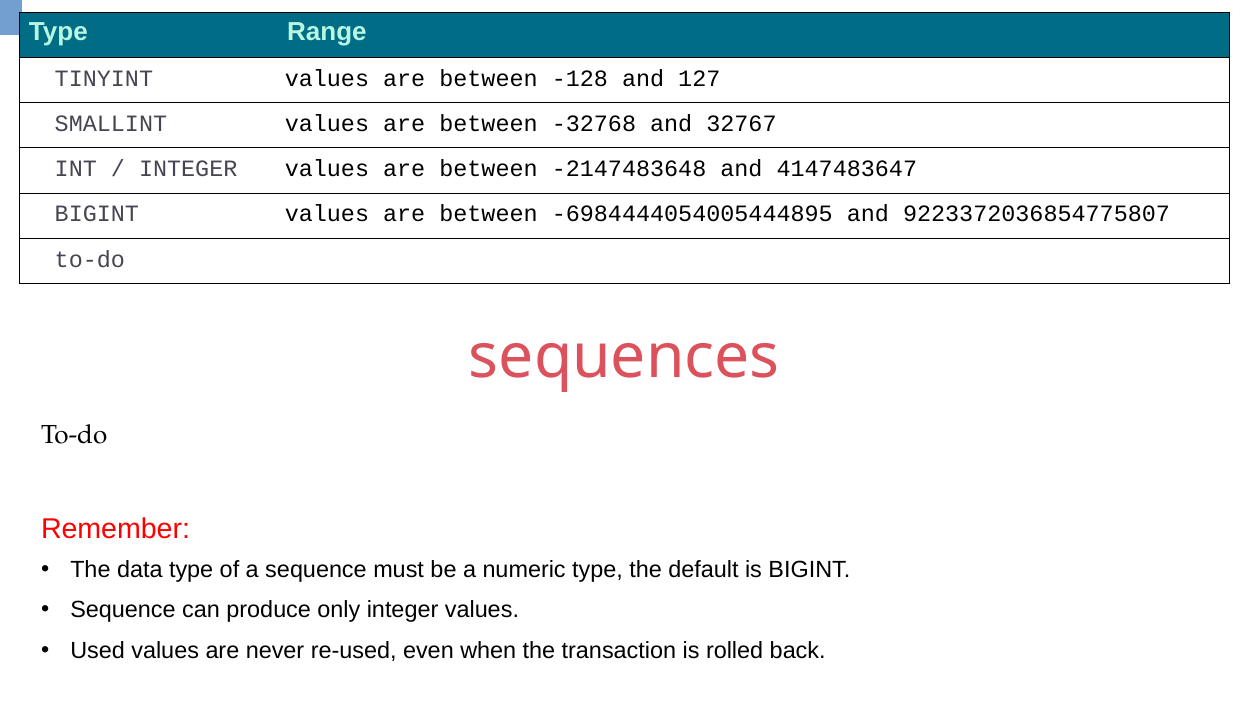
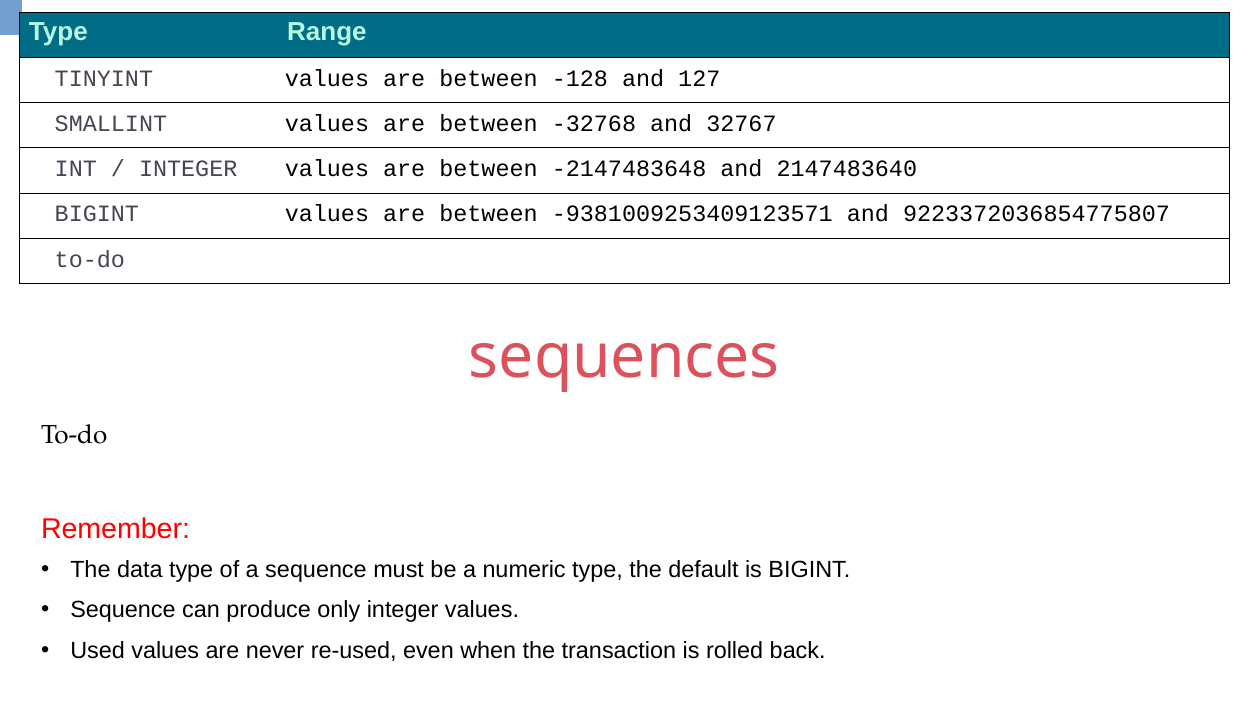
4147483647: 4147483647 -> 2147483640 (847, 169)
-6984444054005444895: -6984444054005444895 -> -9381009253409123571 (692, 214)
